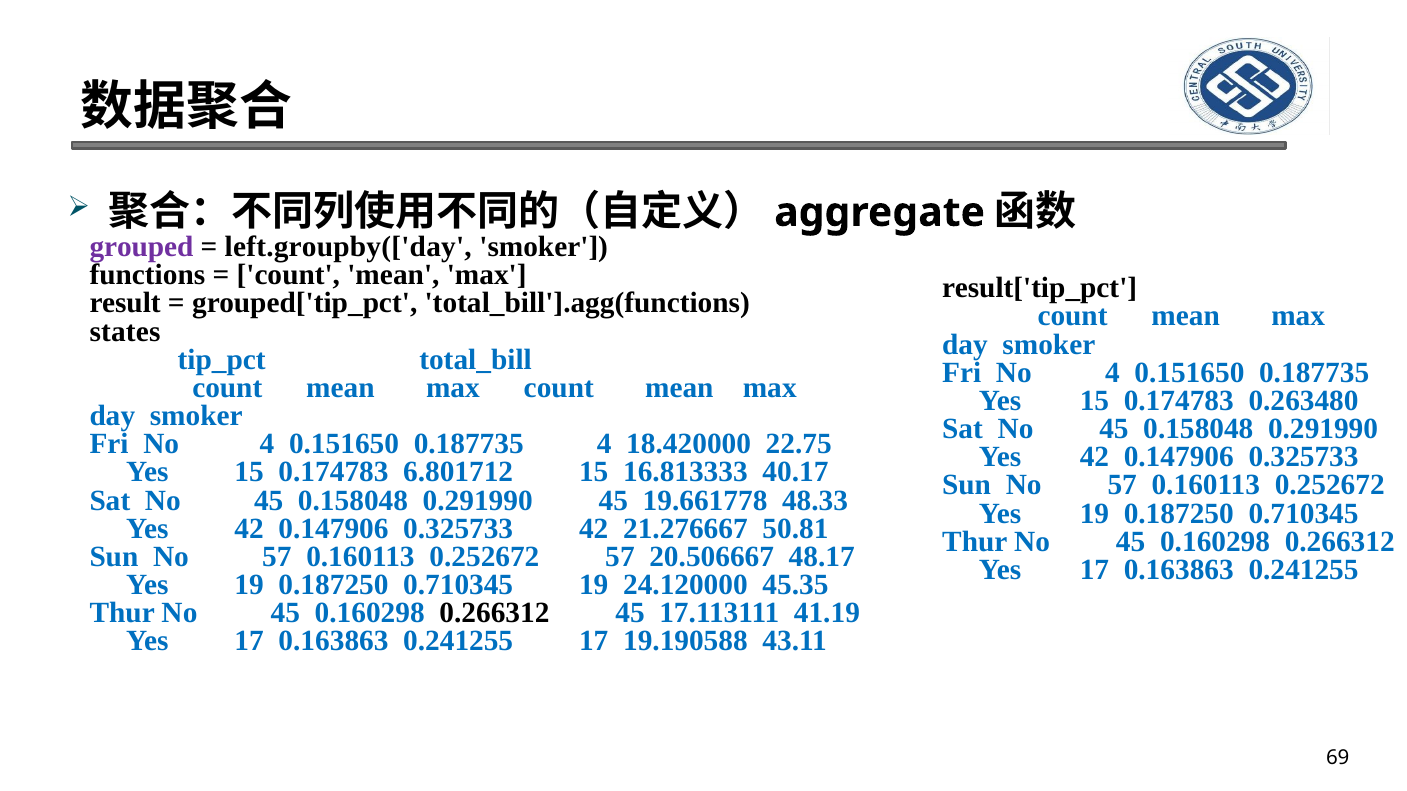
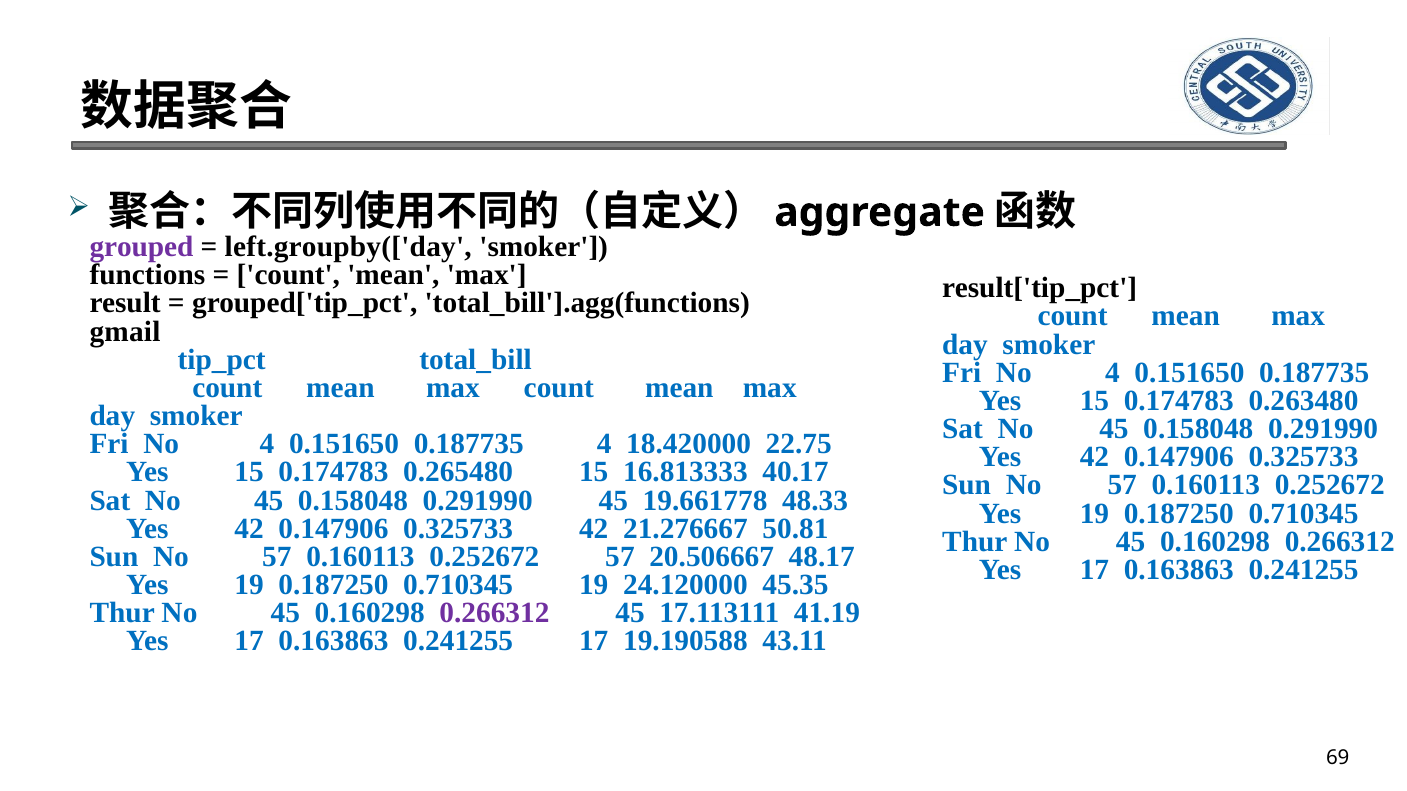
states: states -> gmail (125, 332)
6.801712: 6.801712 -> 0.265480 (458, 472)
0.266312 colour: black -> purple (494, 613)
